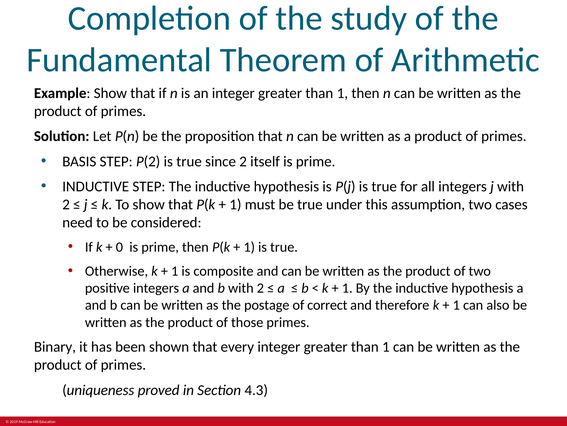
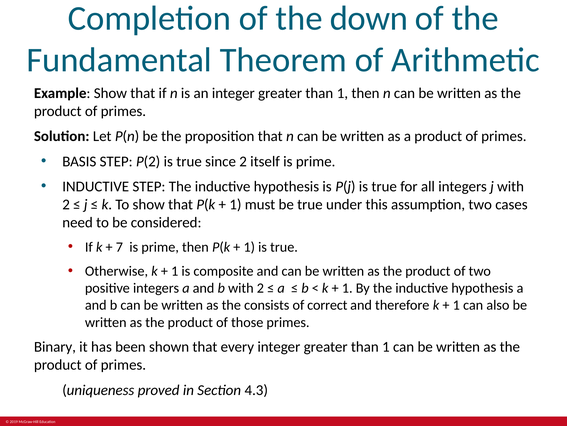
study: study -> down (369, 18)
0: 0 -> 7 (119, 247)
postage: postage -> consists (267, 305)
